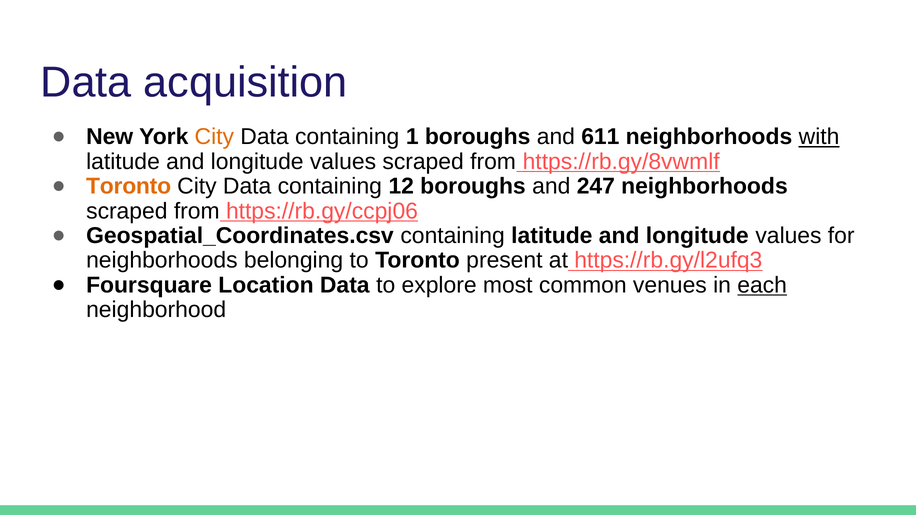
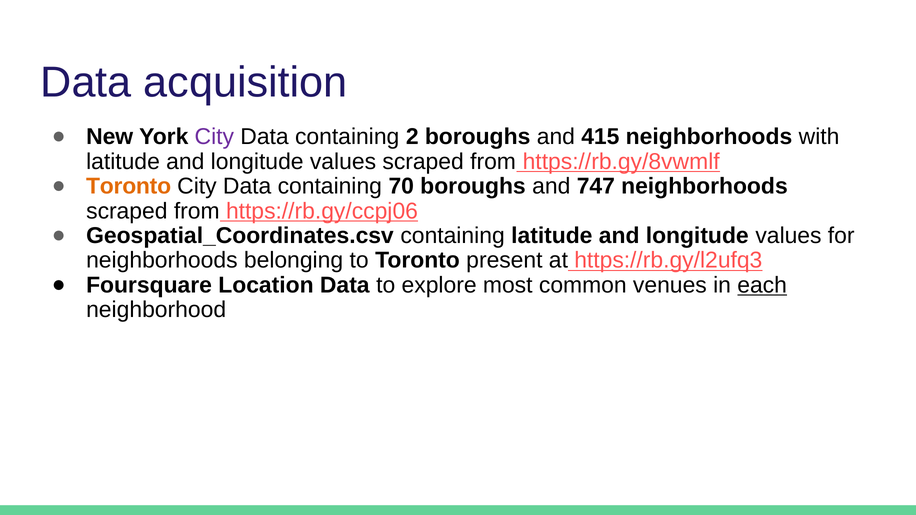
City colour: orange -> purple (214, 137)
1: 1 -> 2 (412, 137)
611: 611 -> 415 (600, 137)
with underline: present -> none (819, 137)
12: 12 -> 70 (401, 186)
247: 247 -> 747 (596, 186)
